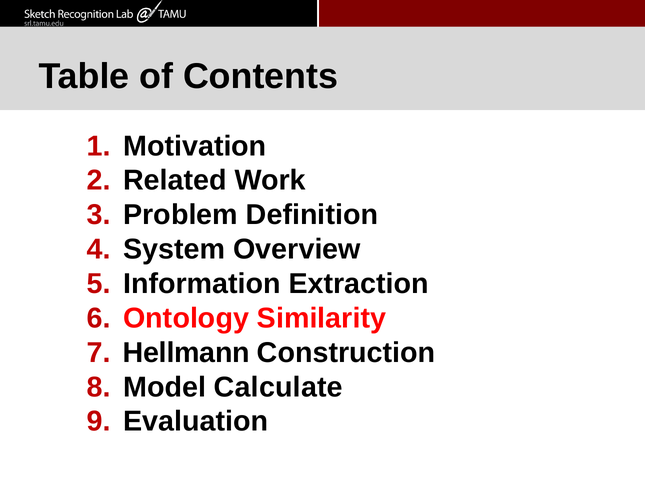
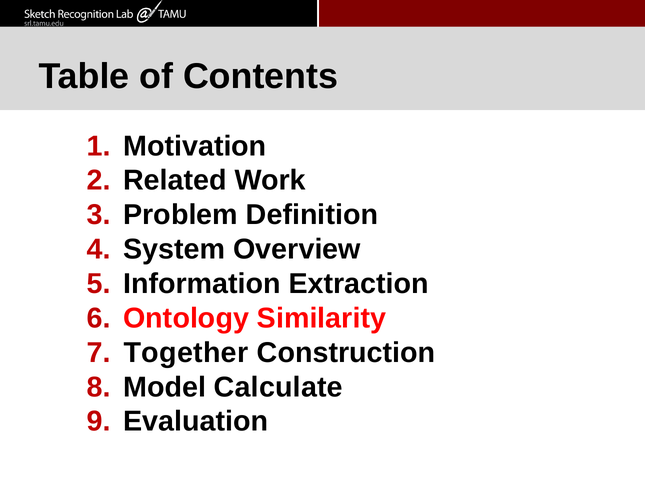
Hellmann: Hellmann -> Together (186, 352)
